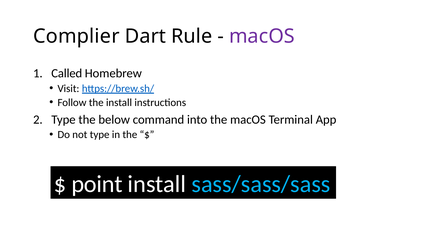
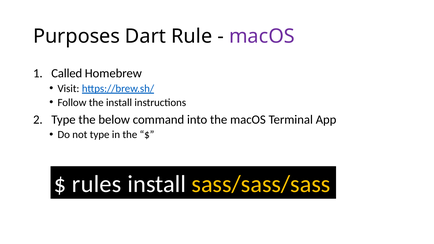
Complier: Complier -> Purposes (76, 36)
point: point -> rules (97, 184)
sass/sass/sass colour: light blue -> yellow (261, 184)
